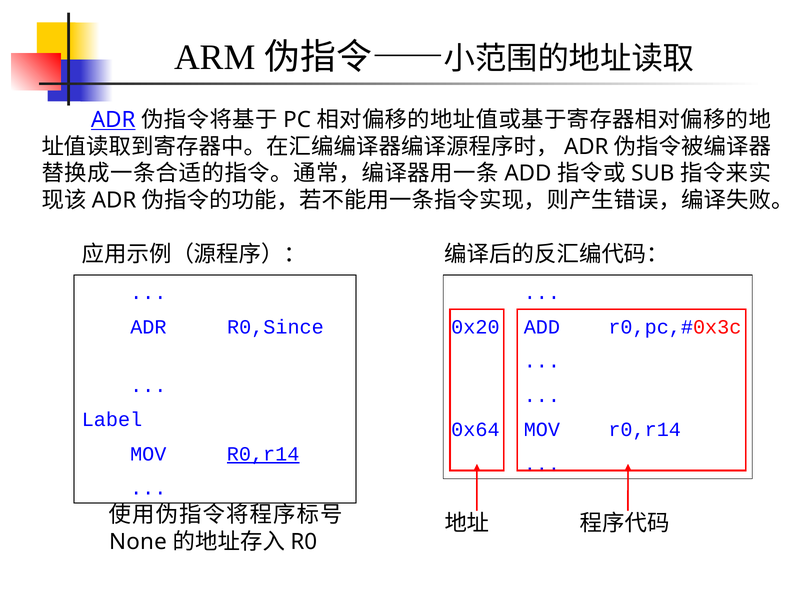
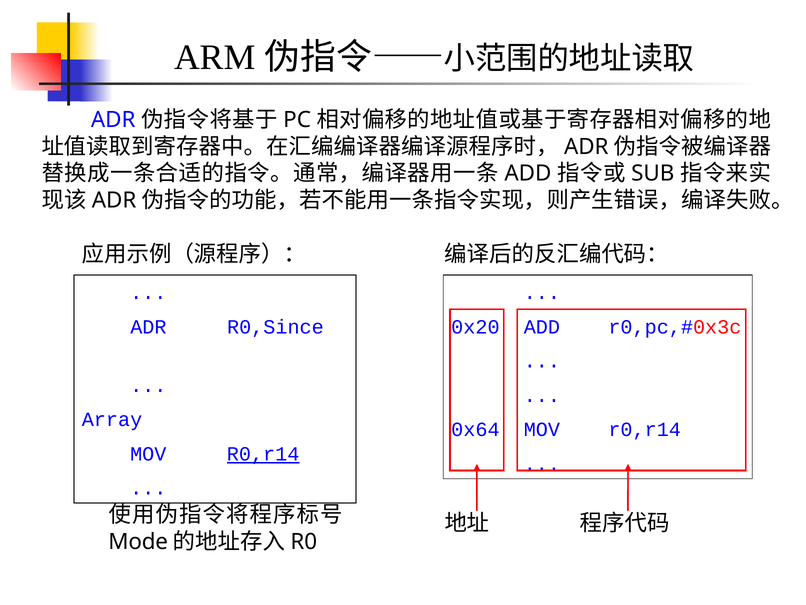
ADR underline: present -> none (113, 120)
Label: Label -> Array (112, 419)
None: None -> Mode (138, 541)
